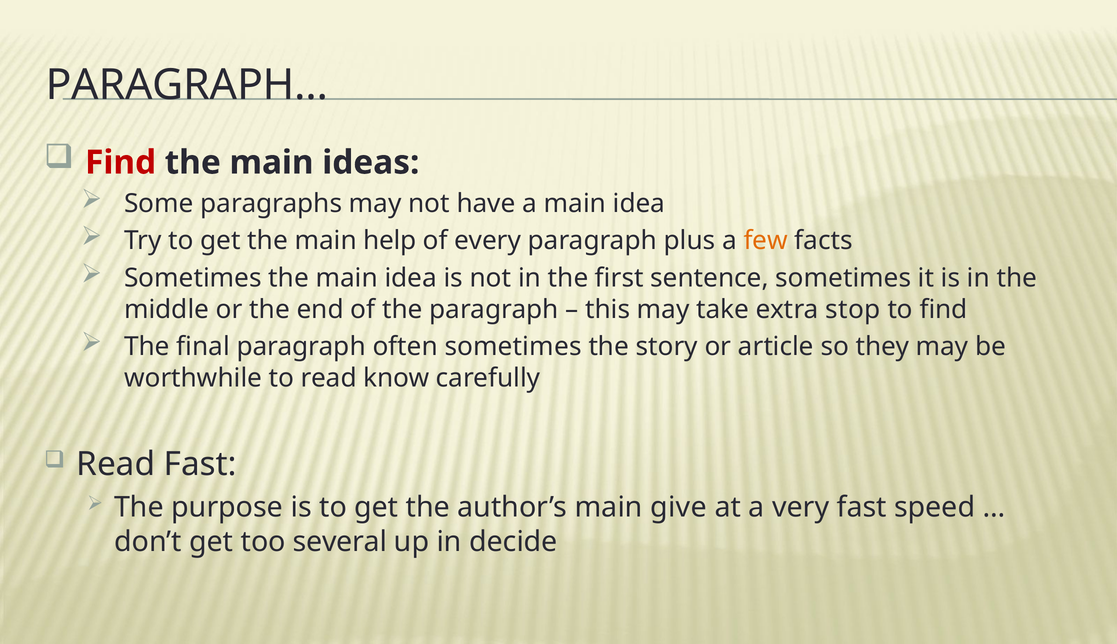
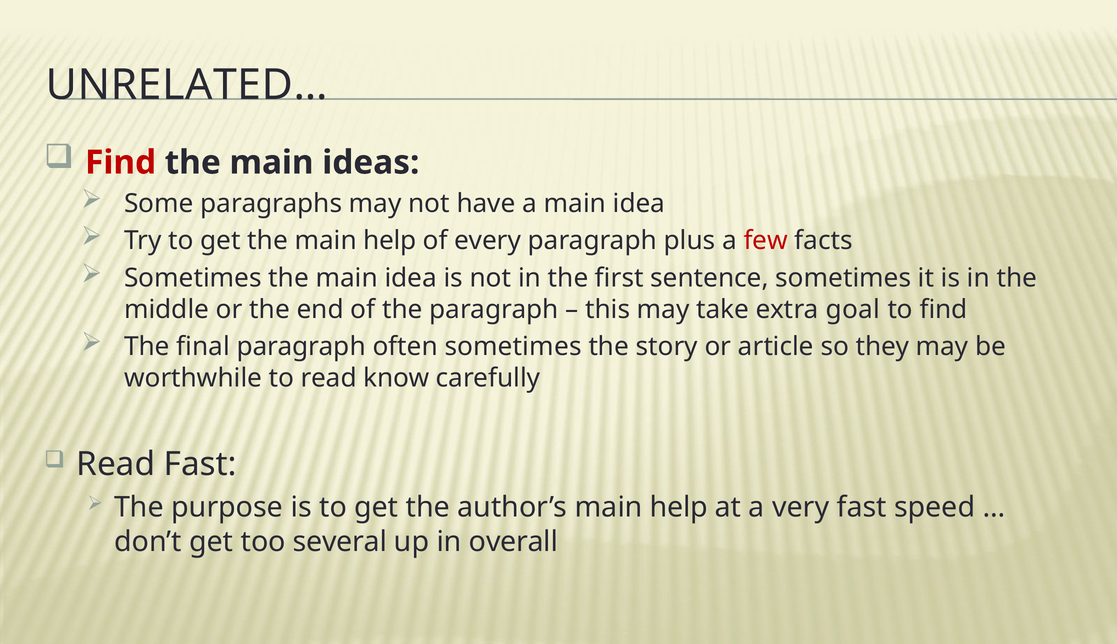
PARAGRAPH…: PARAGRAPH… -> UNRELATED… (187, 85)
few colour: orange -> red (766, 241)
stop: stop -> goal (853, 310)
author’s main give: give -> help (679, 508)
decide: decide -> overall (513, 542)
